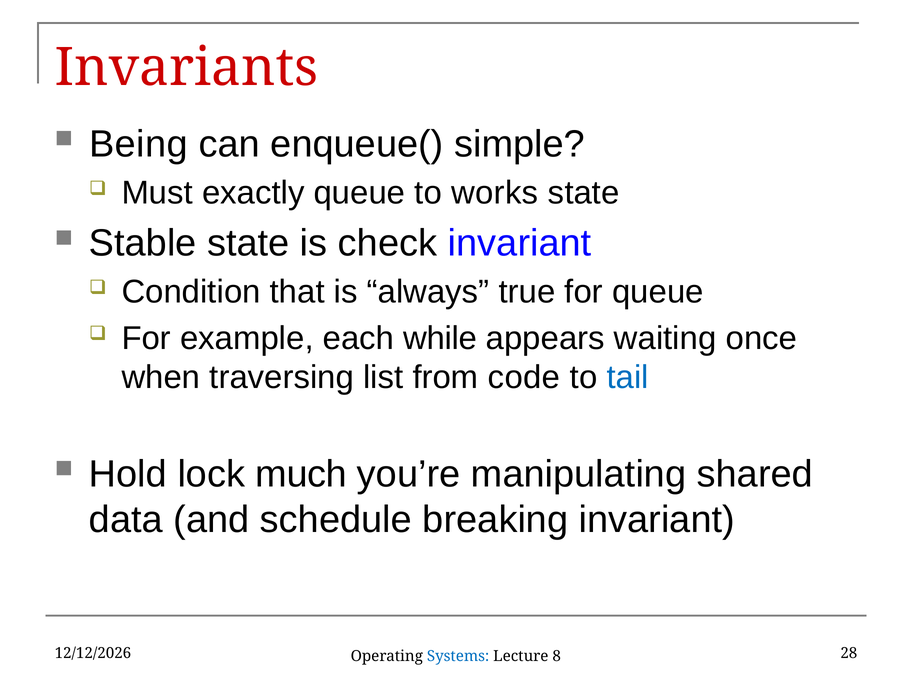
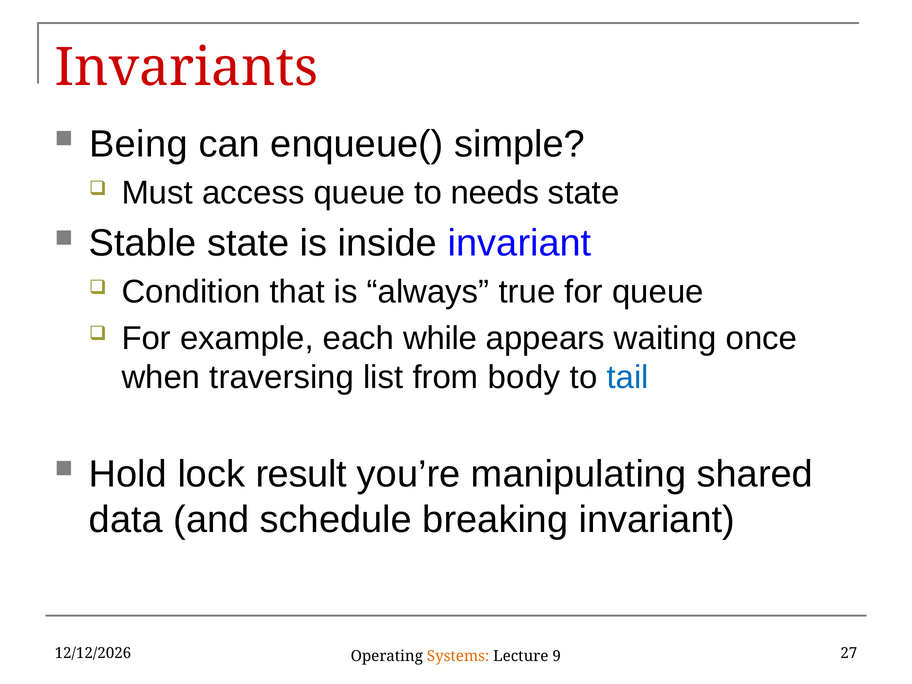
exactly: exactly -> access (253, 193)
works: works -> needs (495, 193)
check: check -> inside (388, 243)
code: code -> body (524, 378)
much: much -> result (301, 474)
28: 28 -> 27 (849, 653)
Systems colour: blue -> orange (458, 656)
8: 8 -> 9 (557, 656)
